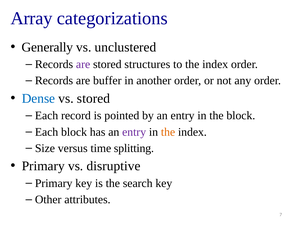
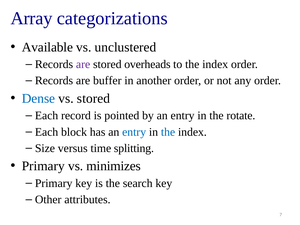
Generally: Generally -> Available (47, 47)
structures: structures -> overheads (147, 64)
the block: block -> rotate (241, 116)
entry colour: purple -> blue (134, 132)
the colour: orange -> blue (168, 132)
disruptive: disruptive -> minimizes (114, 166)
